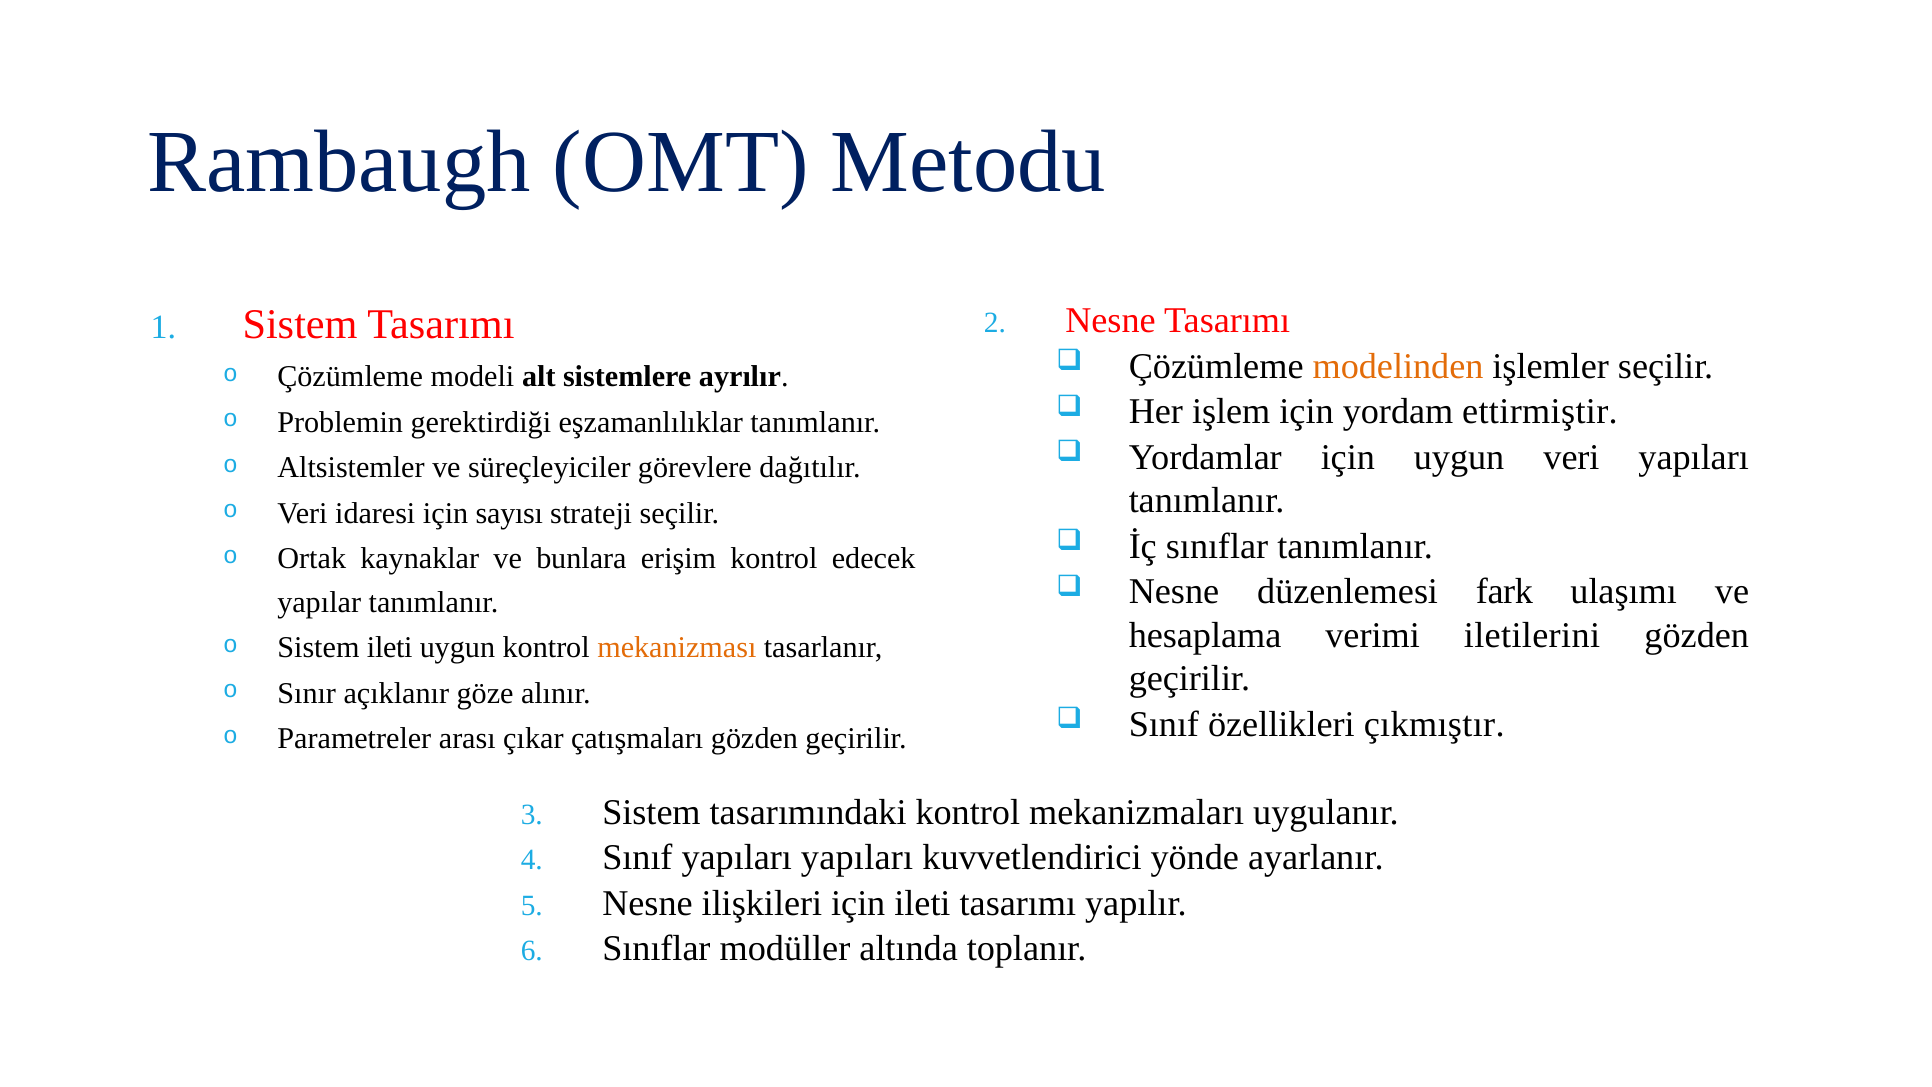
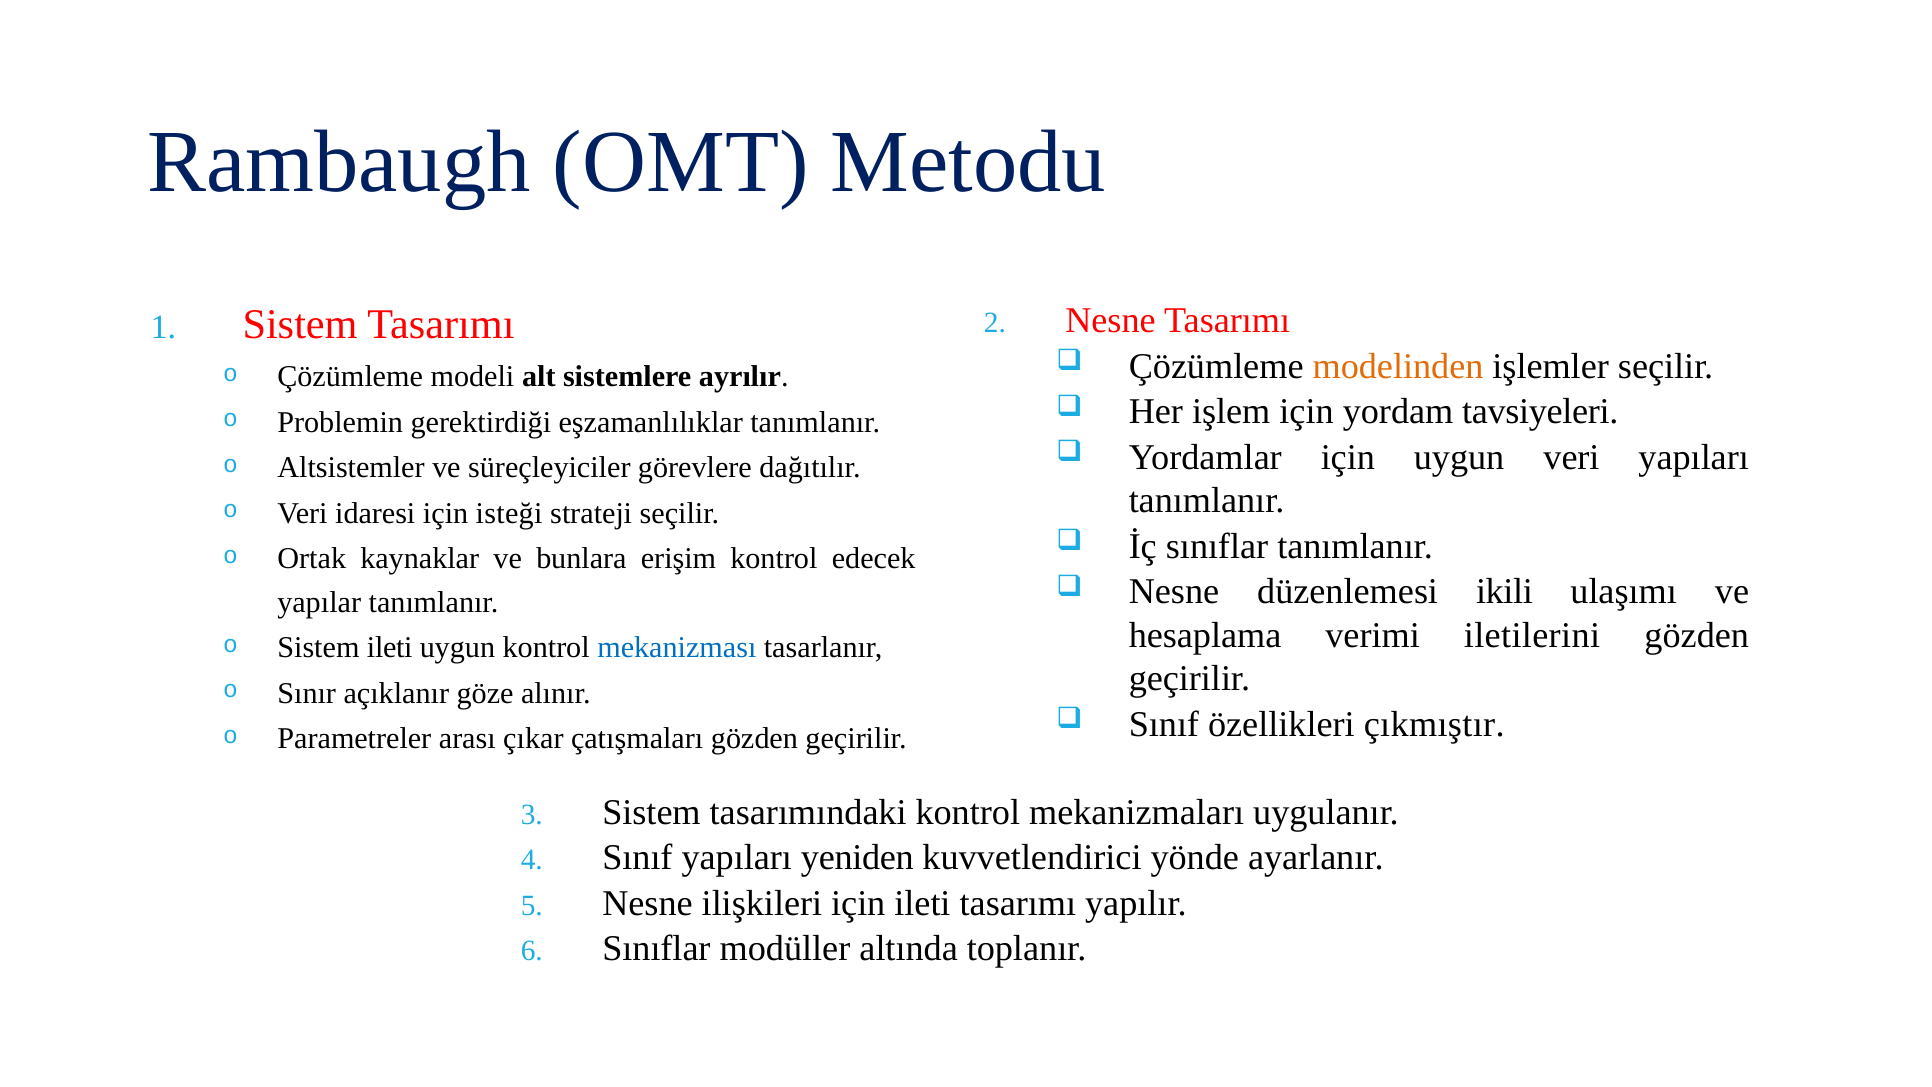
ettirmiştir: ettirmiştir -> tavsiyeleri (1540, 412)
sayısı: sayısı -> isteği (509, 513)
fark: fark -> ikili (1504, 592)
mekanizması colour: orange -> blue (677, 648)
yapıları yapıları: yapıları -> yeniden (857, 858)
